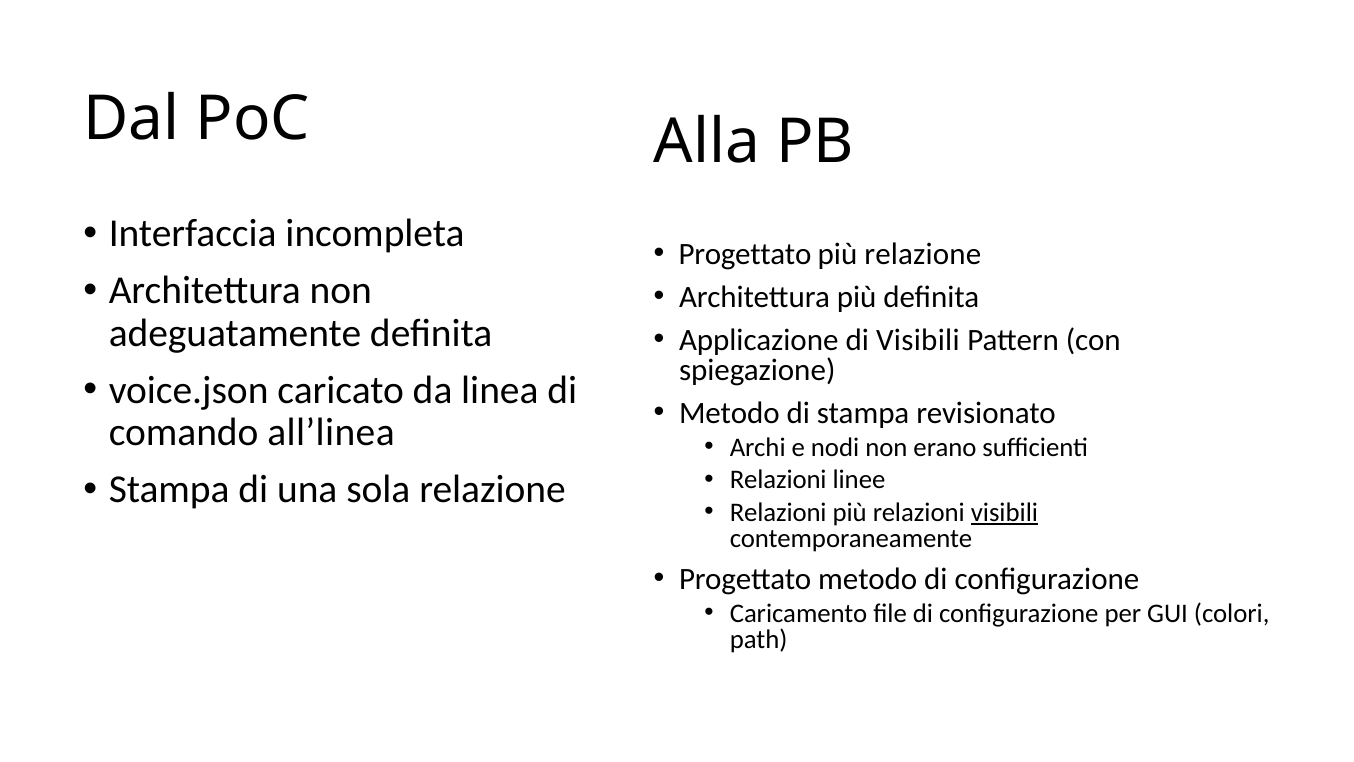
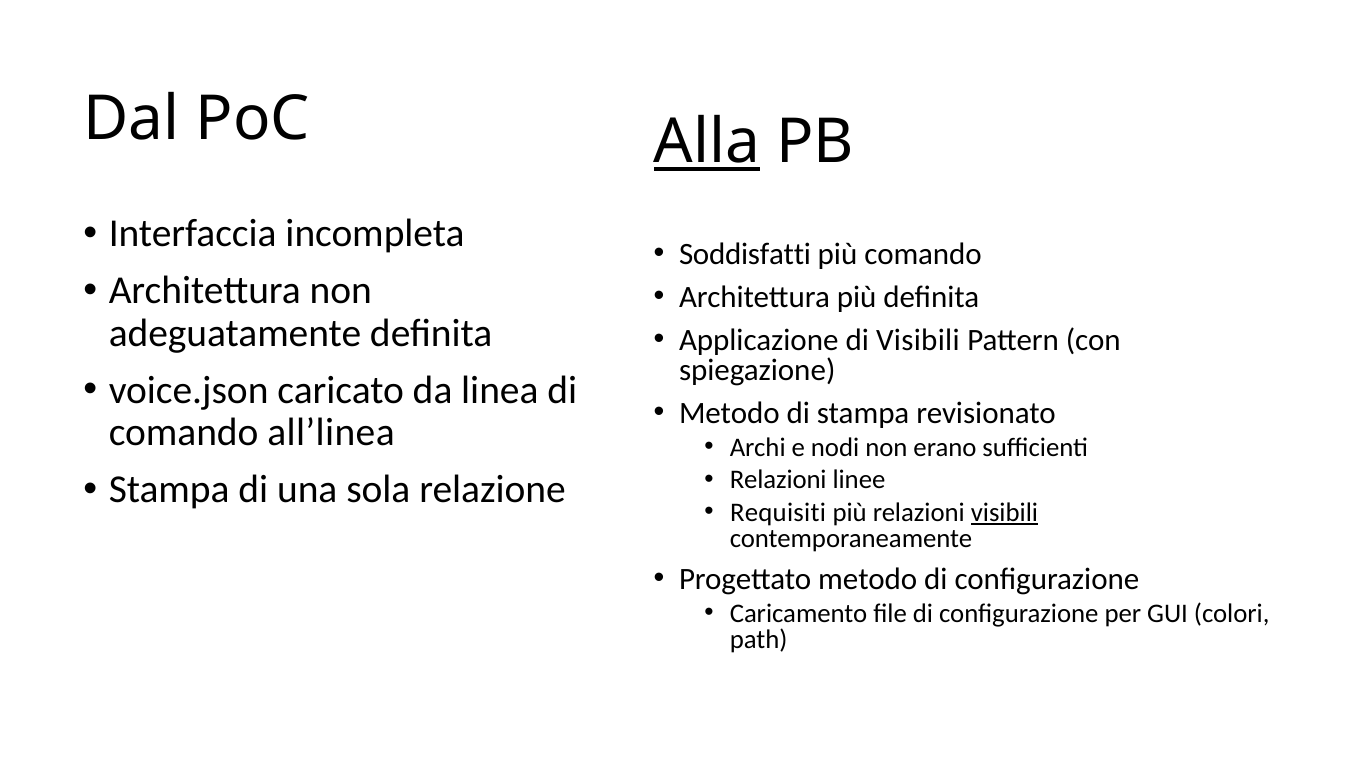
Alla underline: none -> present (707, 142)
Progettato: Progettato -> Soddisfatti (745, 254)
più relazione: relazione -> comando (923, 254)
Relazioni: Relazioni -> Requisiti (778, 512)
